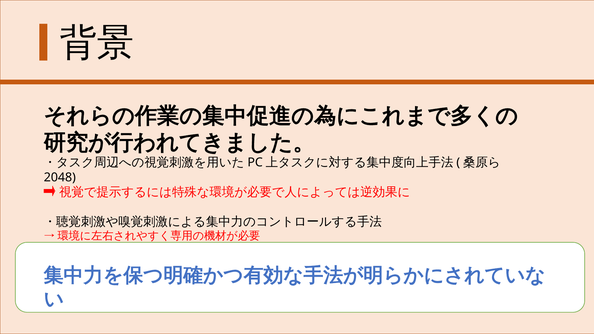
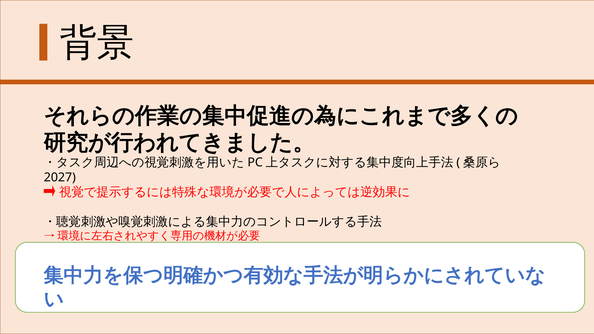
2048: 2048 -> 2027 (60, 177)
